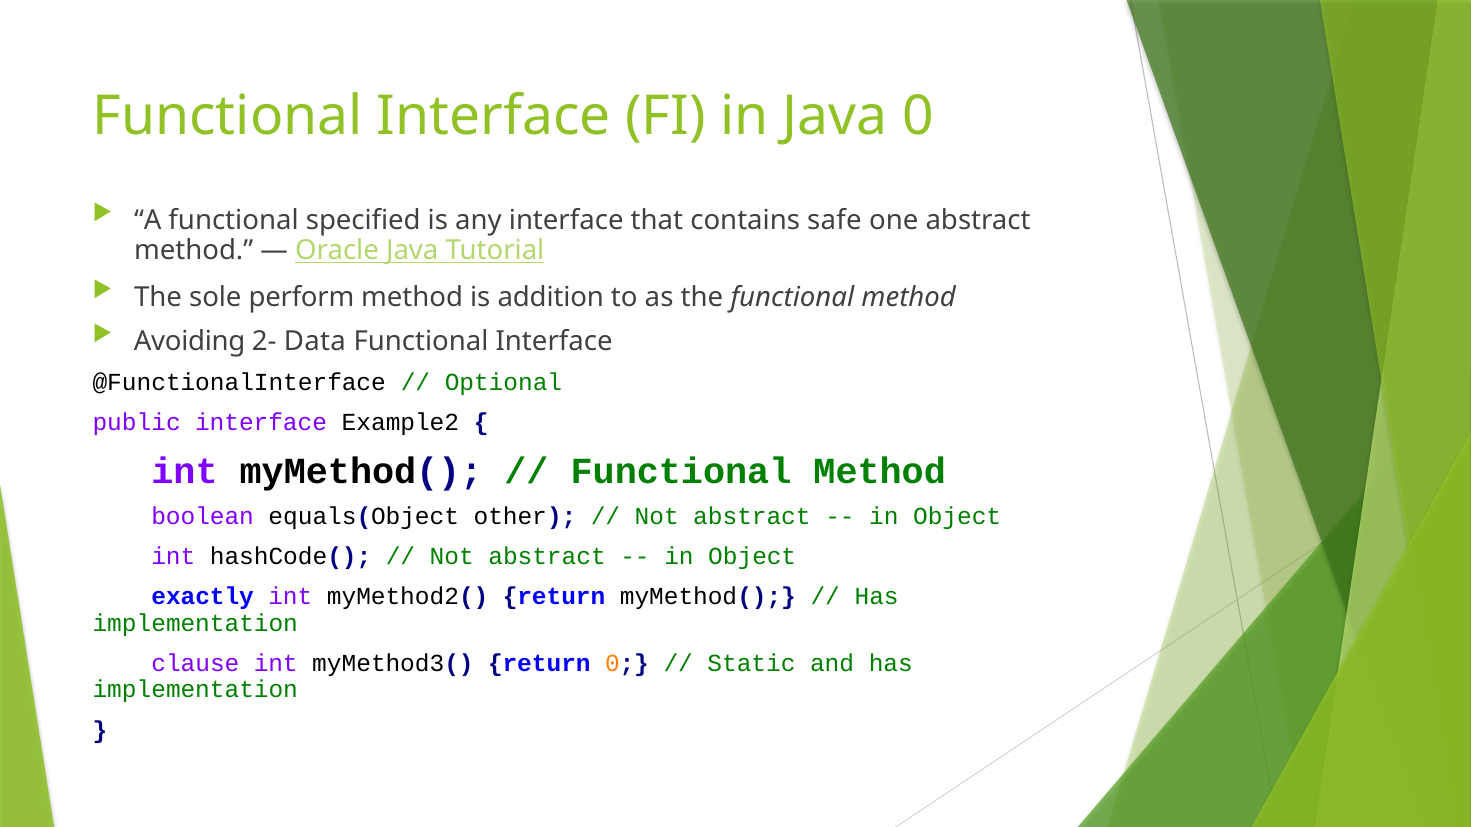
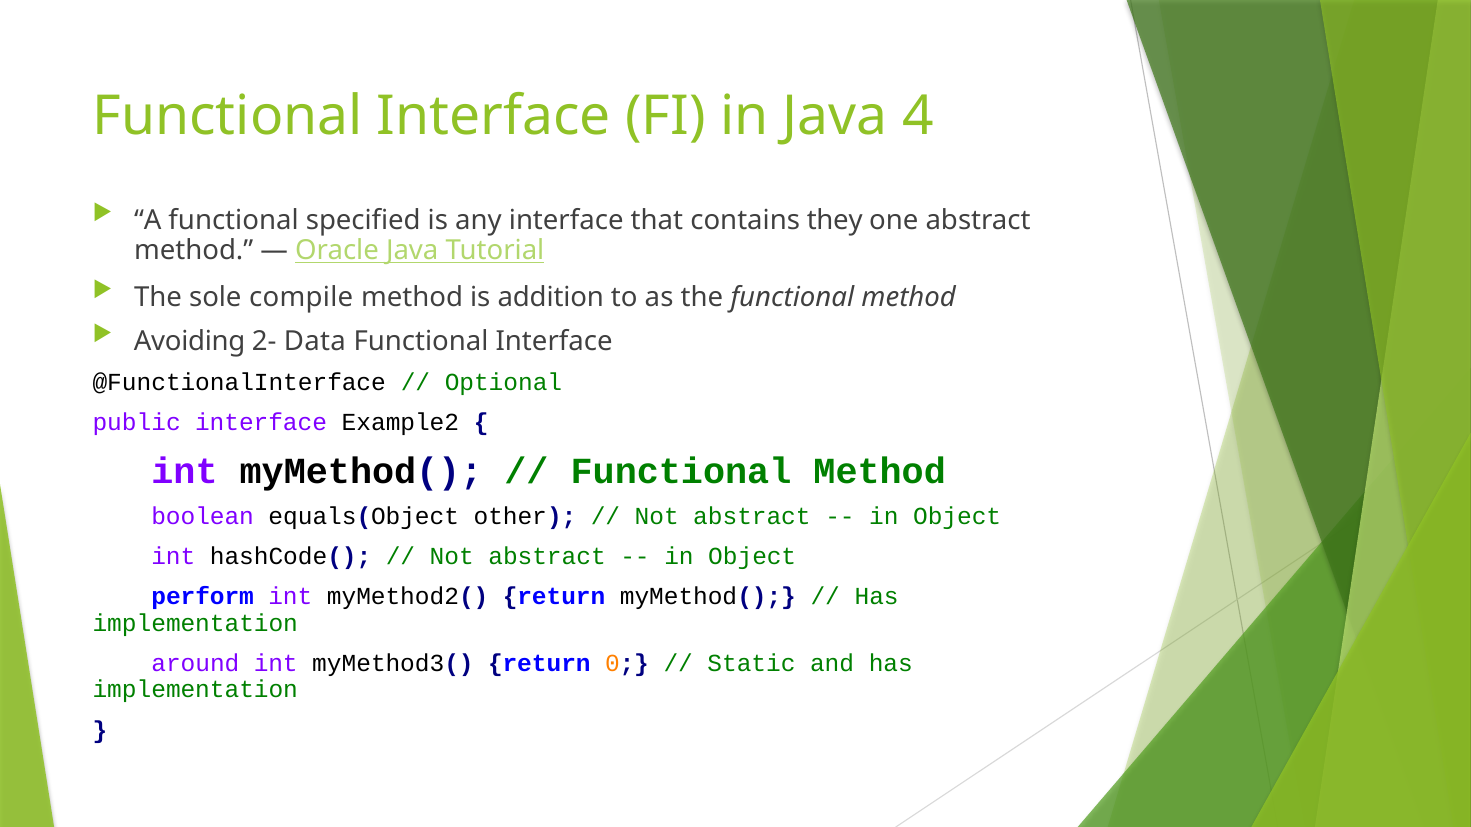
Java 0: 0 -> 4 (918, 116)
safe: safe -> they (835, 220)
perform: perform -> compile (301, 298)
exactly: exactly -> perform (203, 597)
clause: clause -> around (195, 664)
